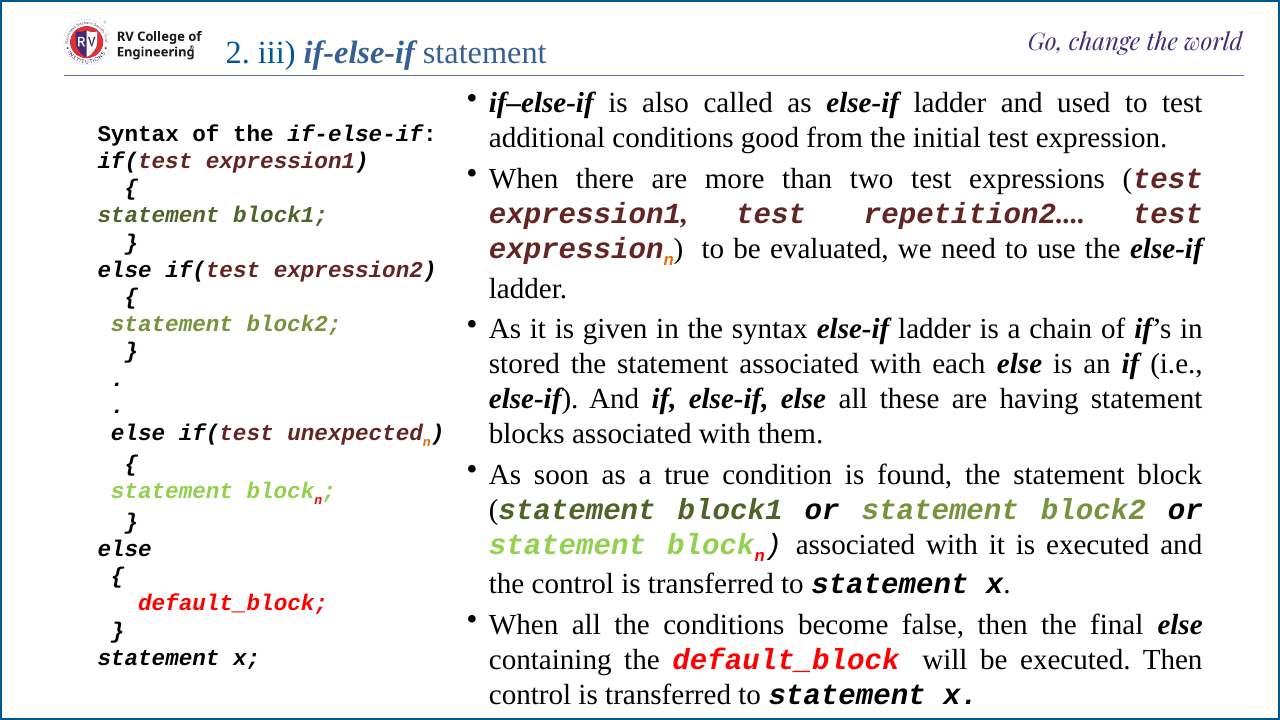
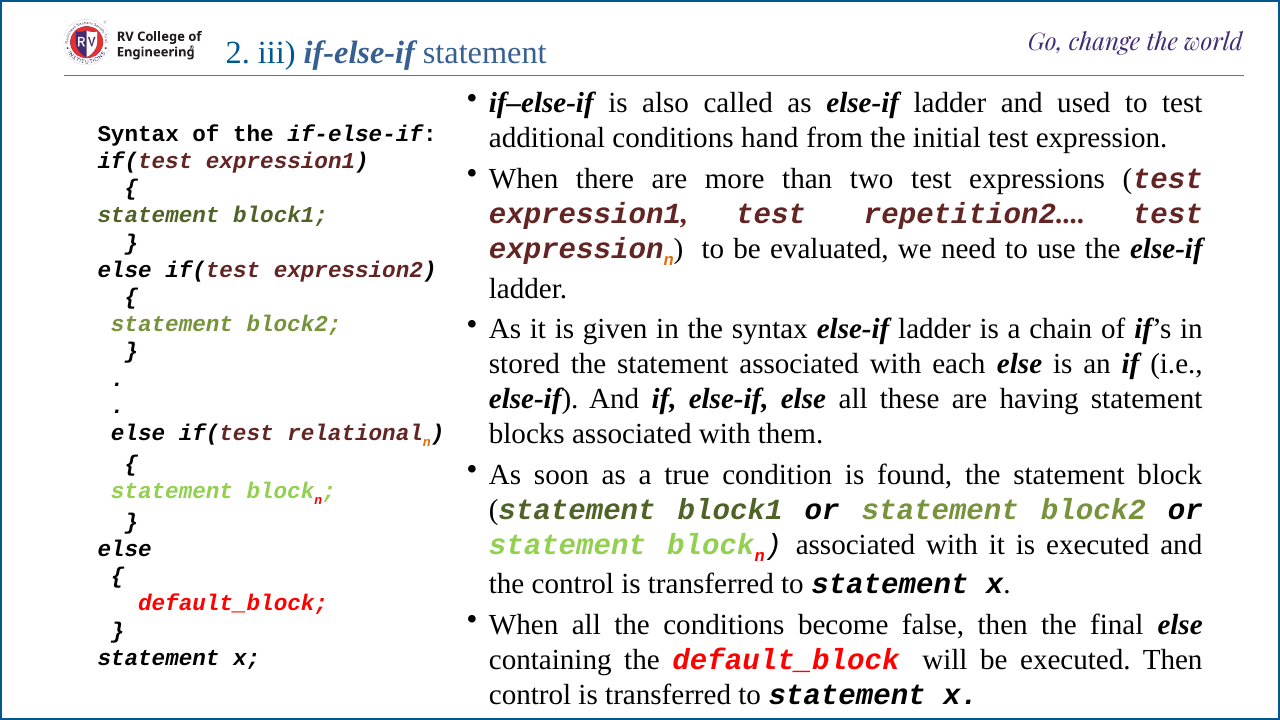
good: good -> hand (770, 138)
unexpected: unexpected -> relational (355, 433)
